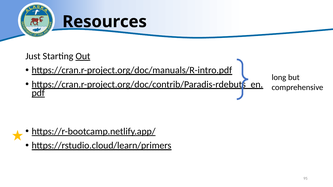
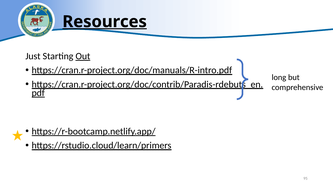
Resources underline: none -> present (105, 22)
